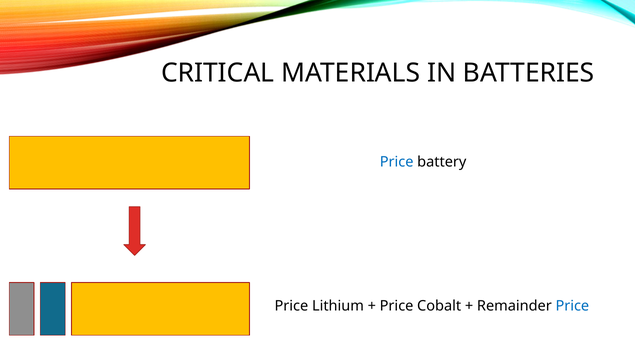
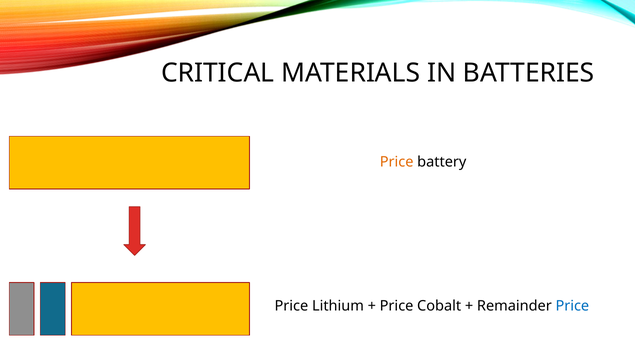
Price colour: blue -> orange (397, 162)
